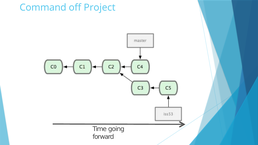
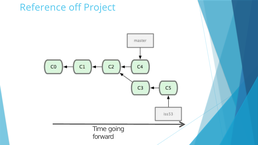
Command: Command -> Reference (43, 7)
